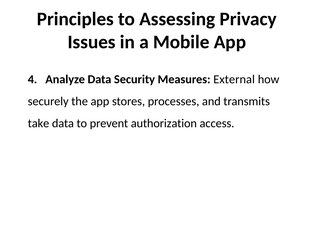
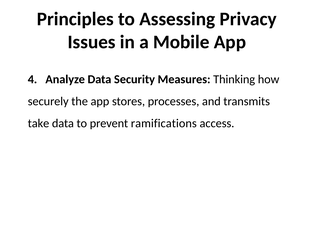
External: External -> Thinking (234, 79)
authorization: authorization -> ramifications (164, 123)
